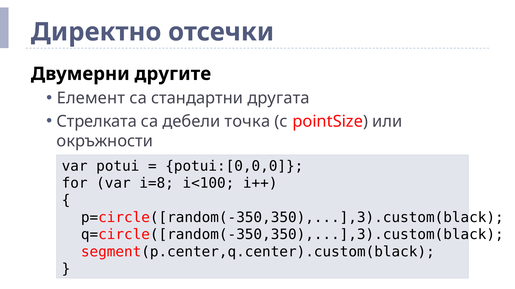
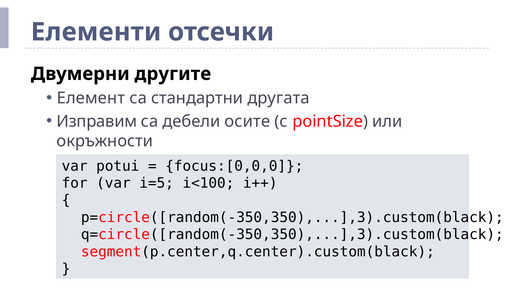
Директно: Директно -> Елементи (96, 32)
Стрелката: Стрелката -> Изправим (97, 122)
точка: точка -> осите (247, 122)
potui:[0,0,0: potui:[0,0,0 -> focus:[0,0,0 (234, 166)
i=8: i=8 -> i=5 (157, 184)
